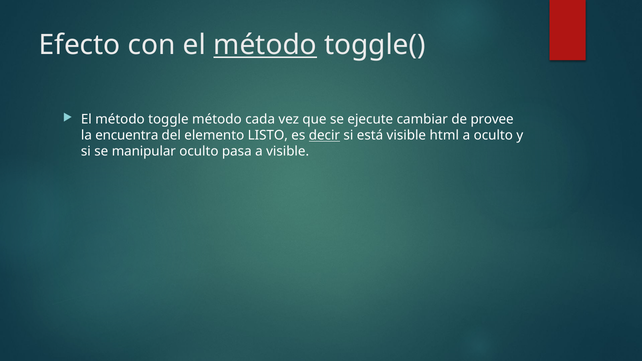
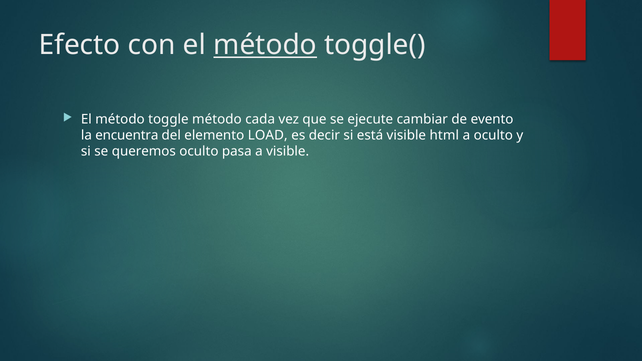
provee: provee -> evento (492, 119)
LISTO: LISTO -> LOAD (268, 136)
decir underline: present -> none (324, 136)
manipular: manipular -> queremos (144, 152)
